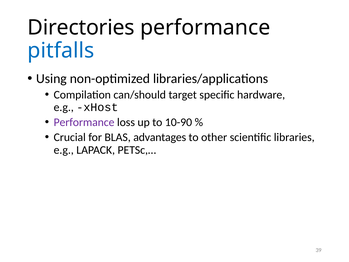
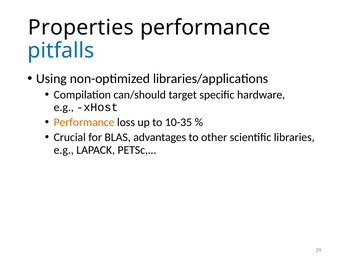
Directories: Directories -> Properties (81, 28)
Performance colour: purple -> orange (84, 122)
10-90: 10-90 -> 10-35 (178, 122)
